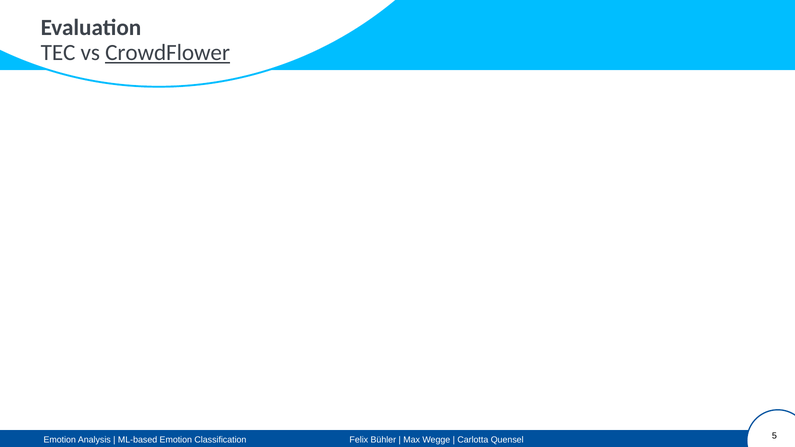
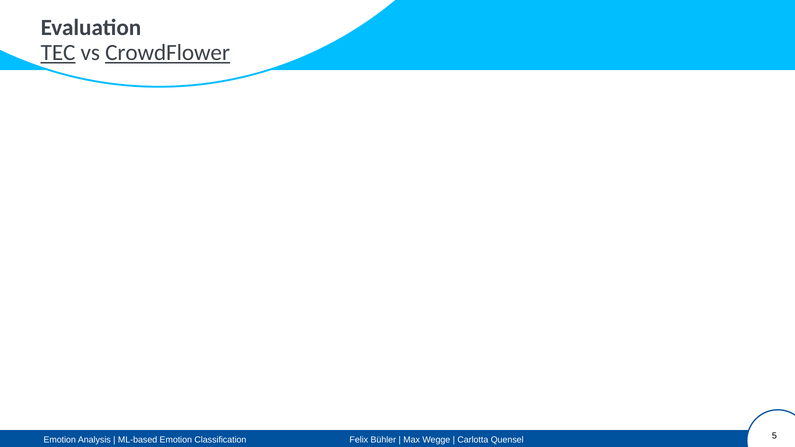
TEC underline: none -> present (58, 53)
